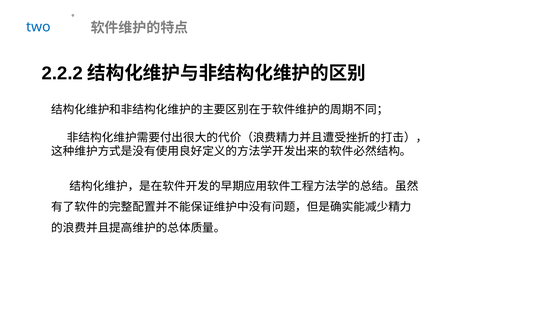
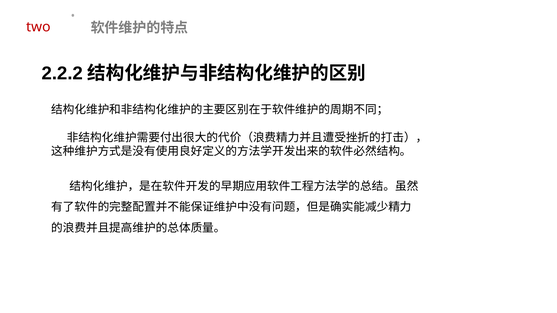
two colour: blue -> red (38, 27)
